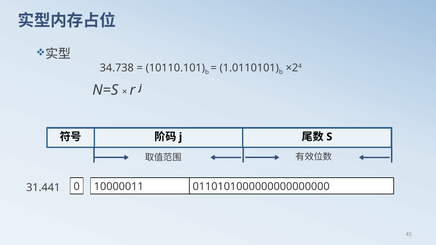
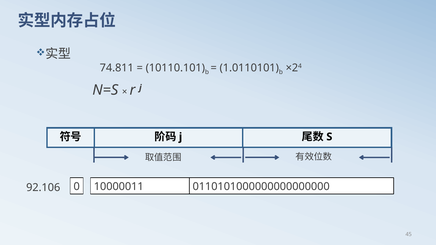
34.738: 34.738 -> 74.811 (117, 68)
31.441: 31.441 -> 92.106 (43, 188)
